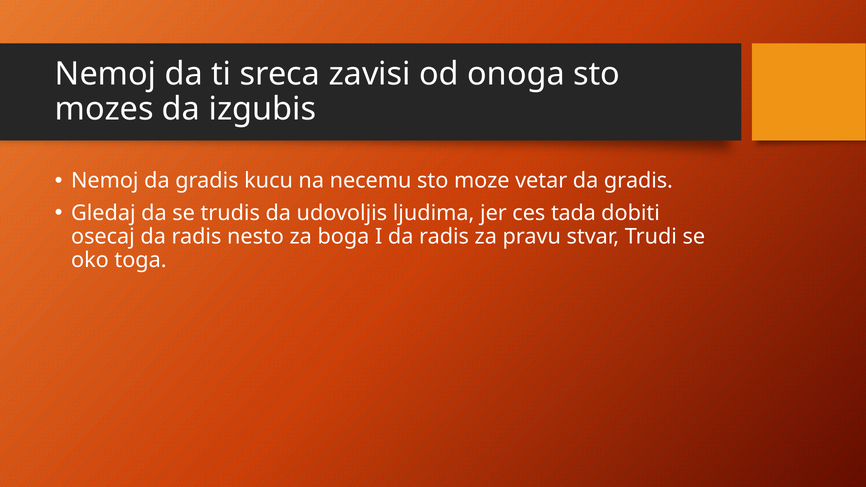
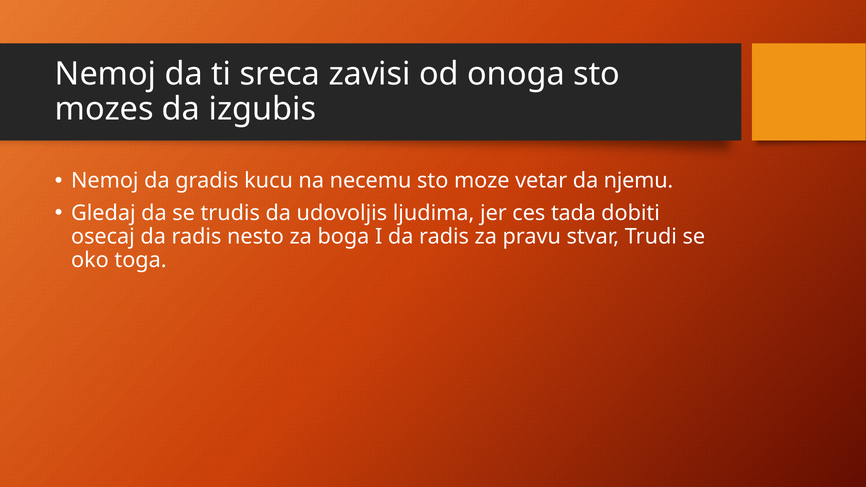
vetar da gradis: gradis -> njemu (638, 181)
